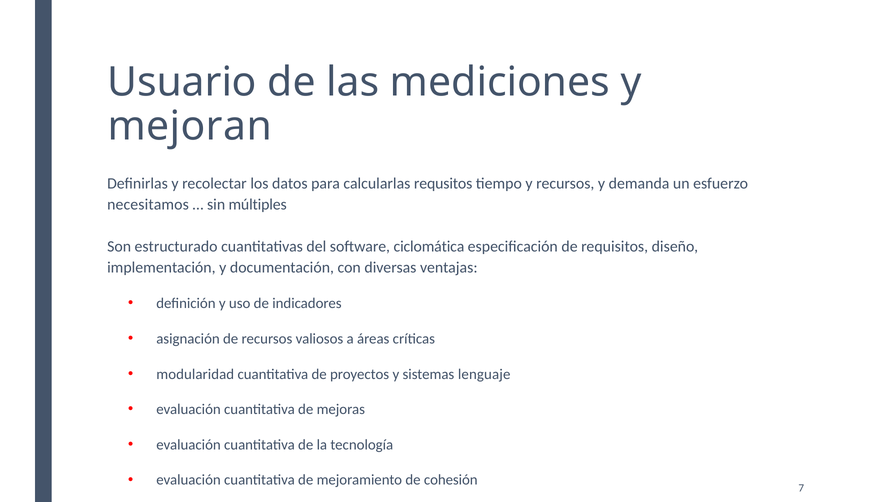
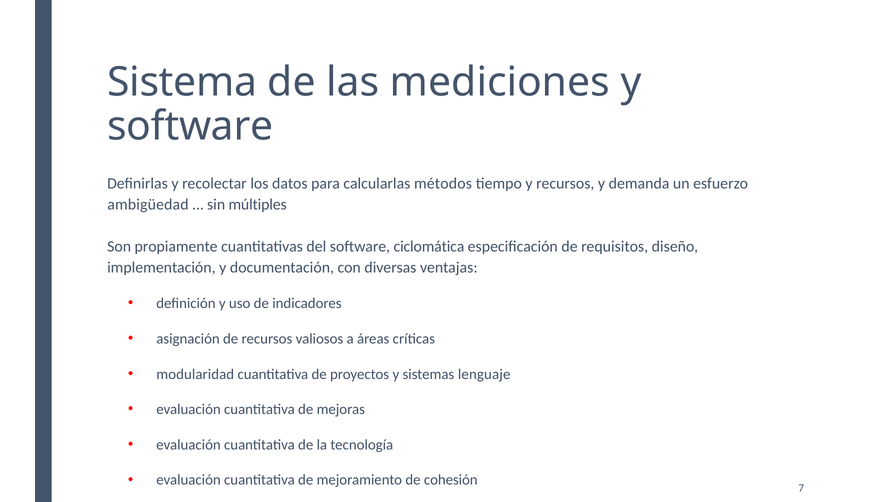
Usuario: Usuario -> Sistema (182, 82)
mejoran: mejoran -> software (190, 126)
requsitos: requsitos -> métodos (443, 184)
necesitamos: necesitamos -> ambigüedad (148, 205)
estructurado: estructurado -> propiamente (176, 247)
